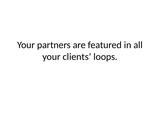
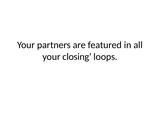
clients: clients -> closing (77, 57)
